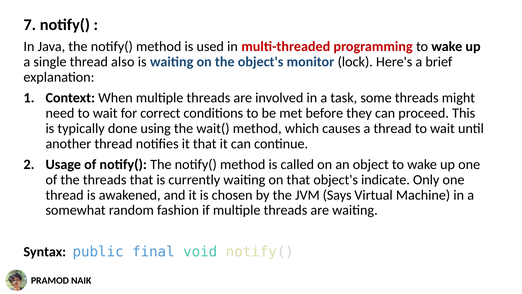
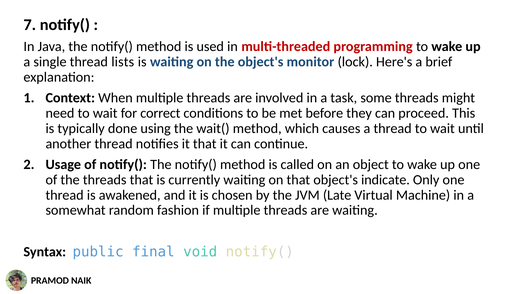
also: also -> lists (123, 62)
Says: Says -> Late (337, 195)
